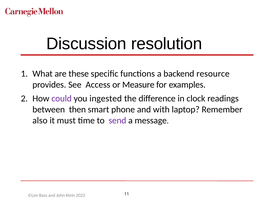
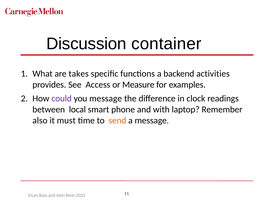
resolution: resolution -> container (166, 44)
these: these -> takes (79, 73)
resource: resource -> activities (213, 73)
you ingested: ingested -> message (106, 98)
then: then -> local (77, 109)
send colour: purple -> orange (117, 120)
